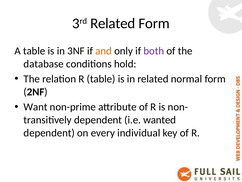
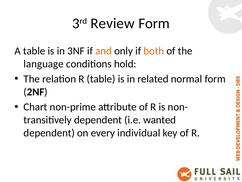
3rd Related: Related -> Review (113, 23)
both colour: purple -> orange (154, 51)
database: database -> language (44, 64)
Want: Want -> Chart (35, 107)
